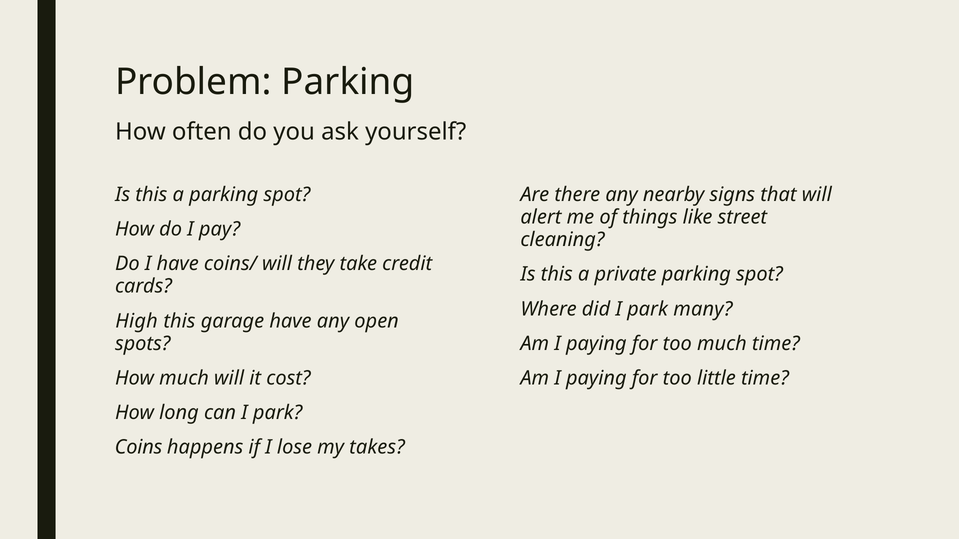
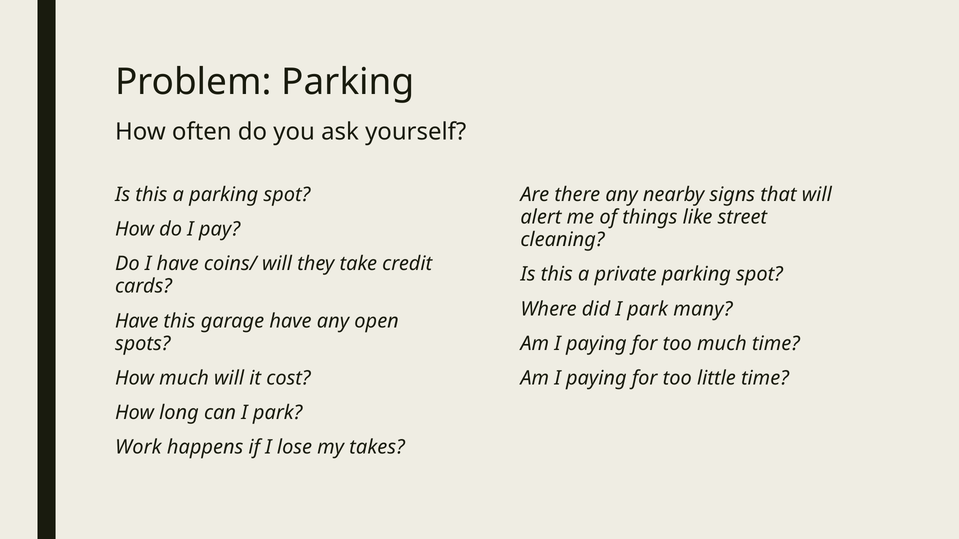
High: High -> Have (137, 321)
Coins: Coins -> Work (138, 447)
